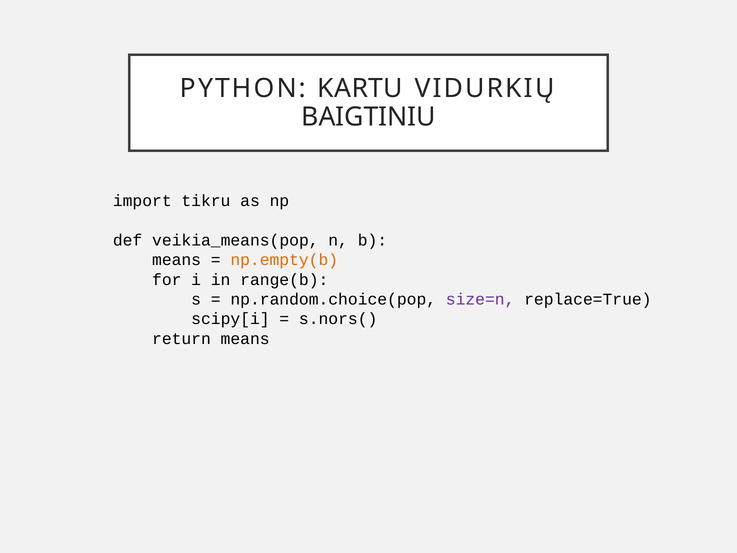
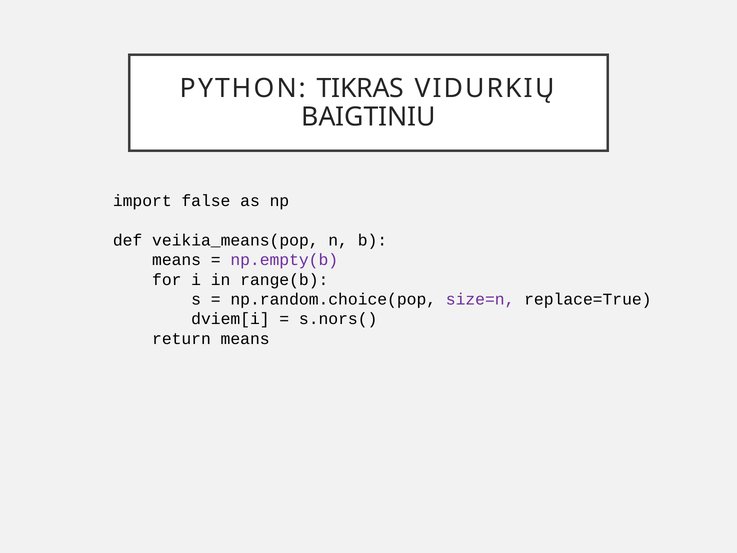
KARTU: KARTU -> TIKRAS (360, 88)
tikru: tikru -> false (206, 201)
np.empty(b colour: orange -> purple (284, 260)
scipy[i: scipy[i -> dviem[i (230, 319)
